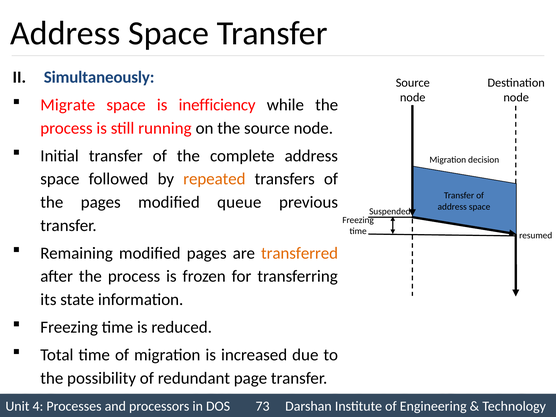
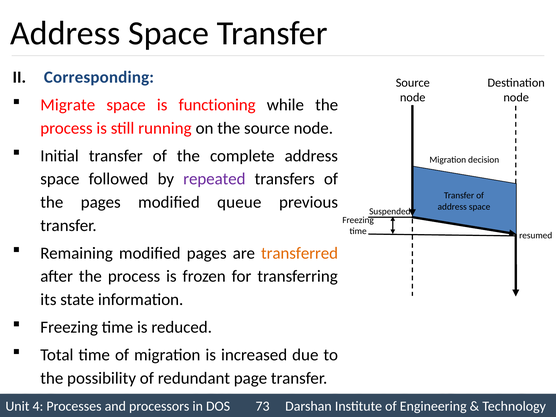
Simultaneously: Simultaneously -> Corresponding (99, 77)
inefficiency: inefficiency -> functioning (217, 105)
repeated colour: orange -> purple (214, 179)
